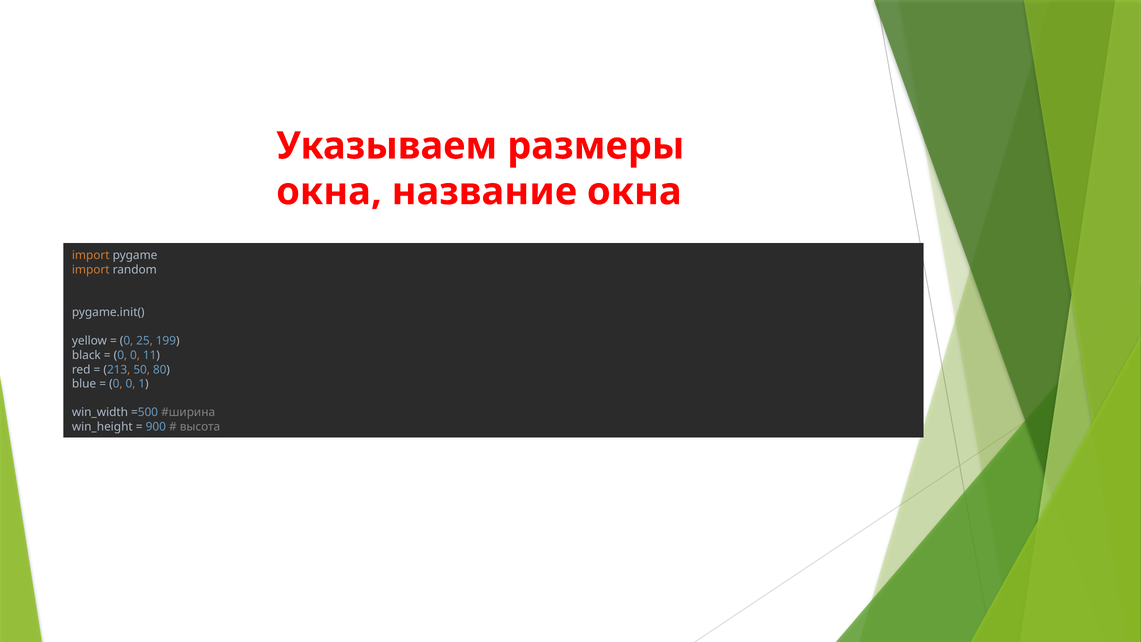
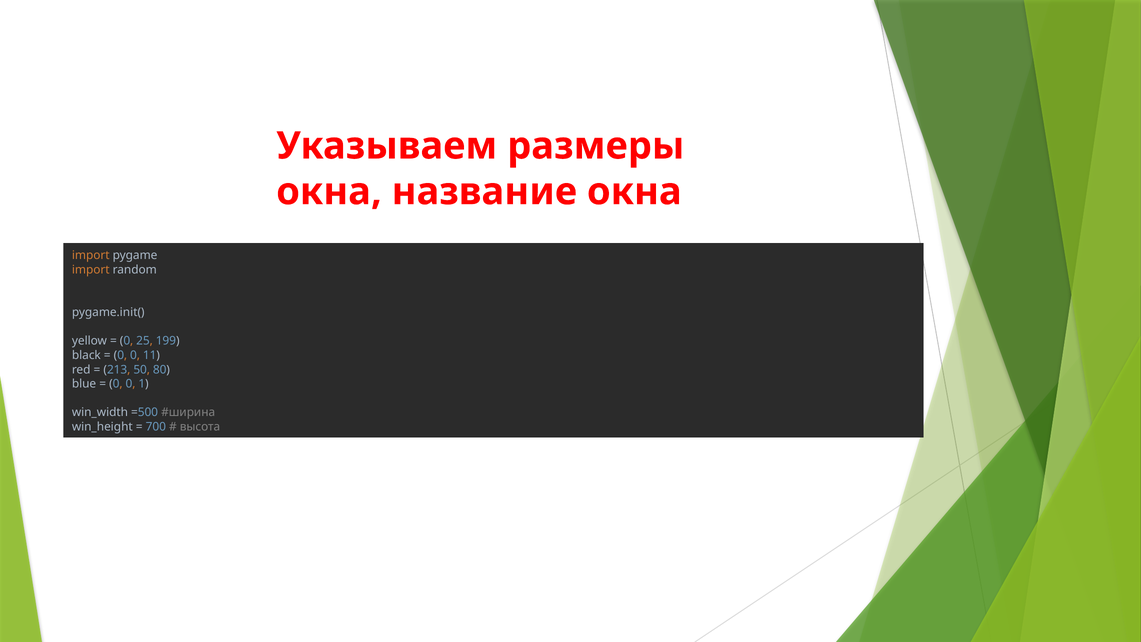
900: 900 -> 700 (156, 427)
